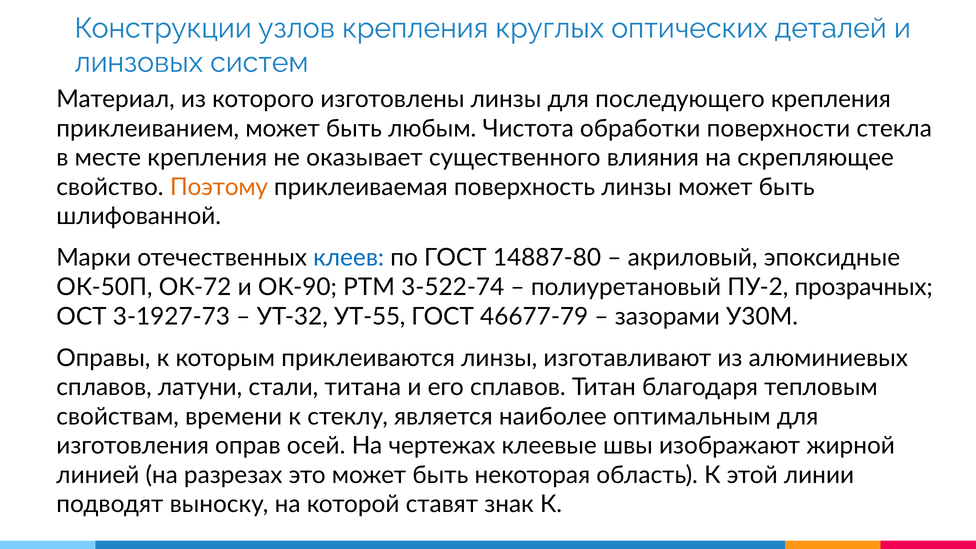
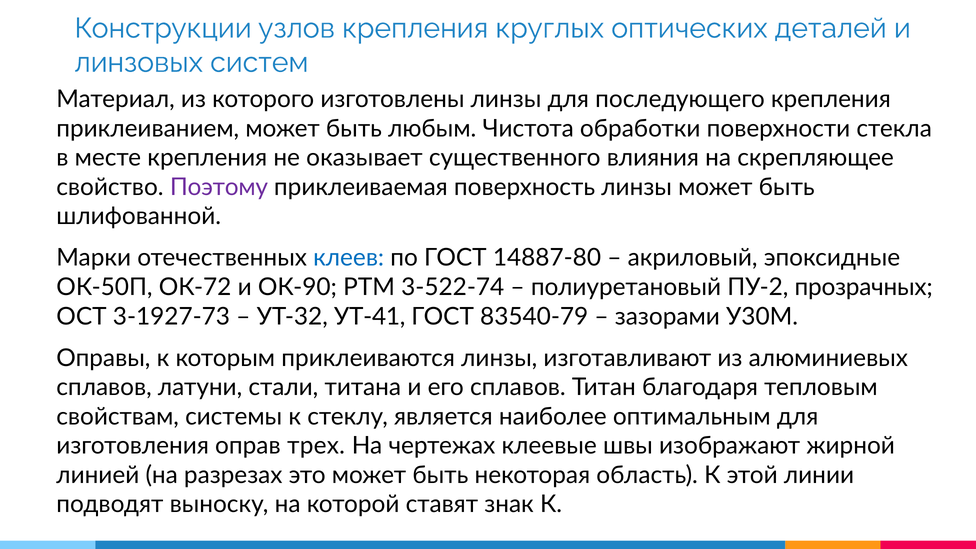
Поэтому colour: orange -> purple (219, 187)
УТ-55: УТ-55 -> УТ-41 (370, 316)
46677-79: 46677-79 -> 83540-79 (534, 316)
времени: времени -> системы (234, 417)
осей: осей -> трех (316, 446)
